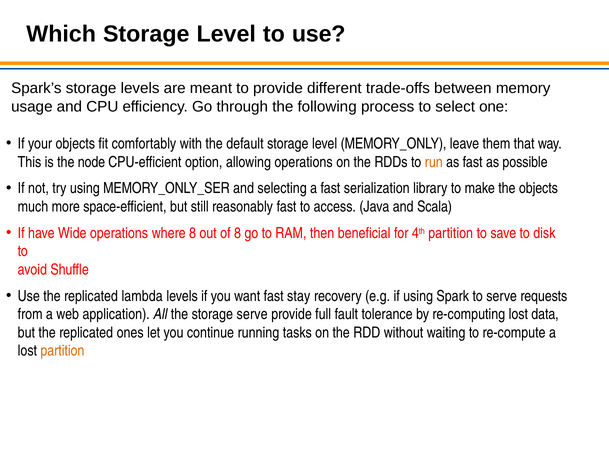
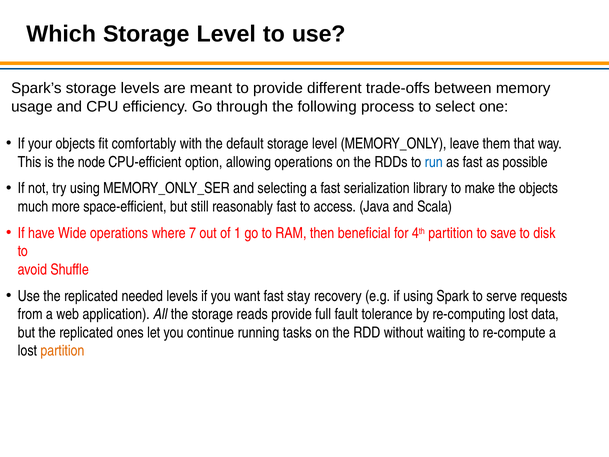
run colour: orange -> blue (434, 162)
where 8: 8 -> 7 (193, 233)
of 8: 8 -> 1 (238, 233)
lambda: lambda -> needed (142, 296)
storage serve: serve -> reads (252, 314)
